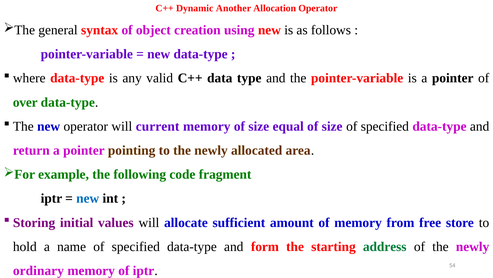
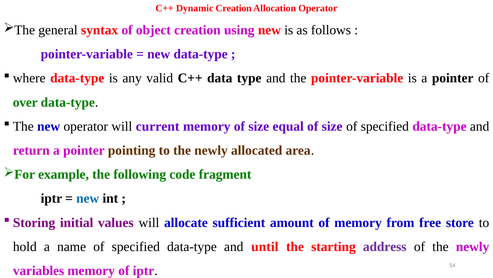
Dynamic Another: Another -> Creation (234, 8)
form: form -> until (265, 246)
address colour: green -> purple (385, 246)
ordinary: ordinary -> variables (39, 270)
